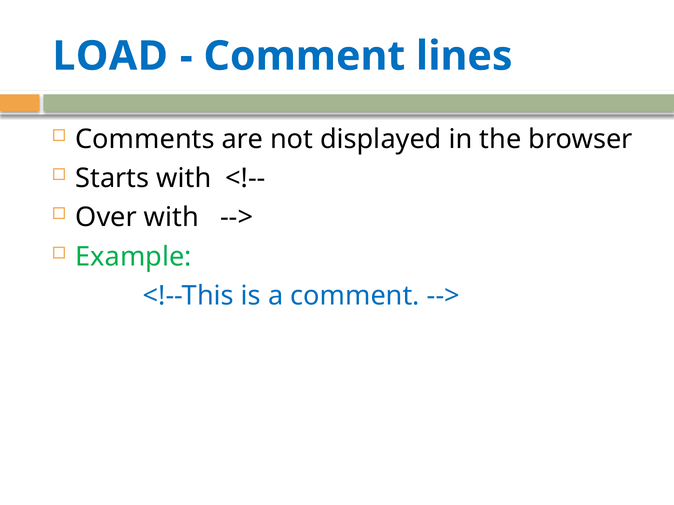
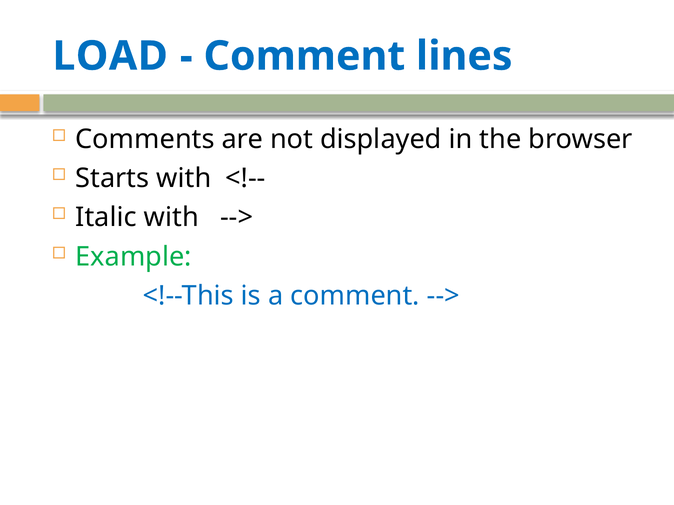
Over: Over -> Italic (106, 218)
